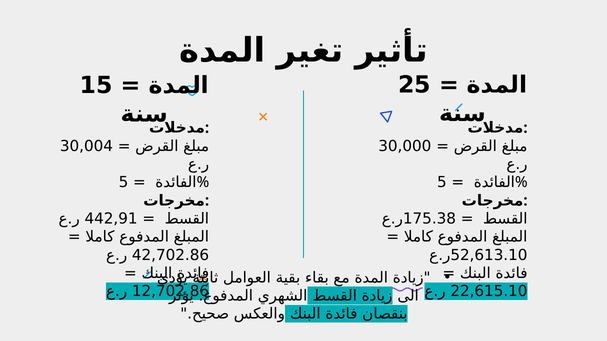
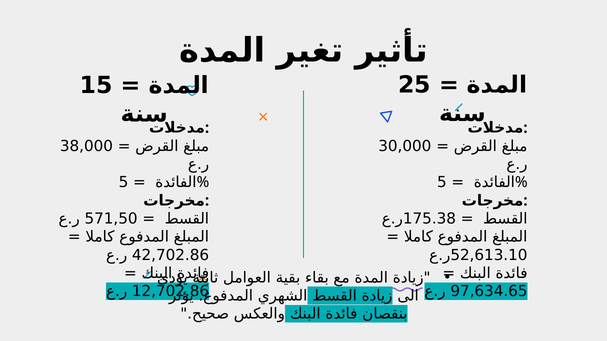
30,004: 30,004 -> 38,000 (86, 146)
442,91: 442,91 -> 571,50 (111, 219)
22,615.10: 22,615.10 -> 97,634.65 (489, 292)
